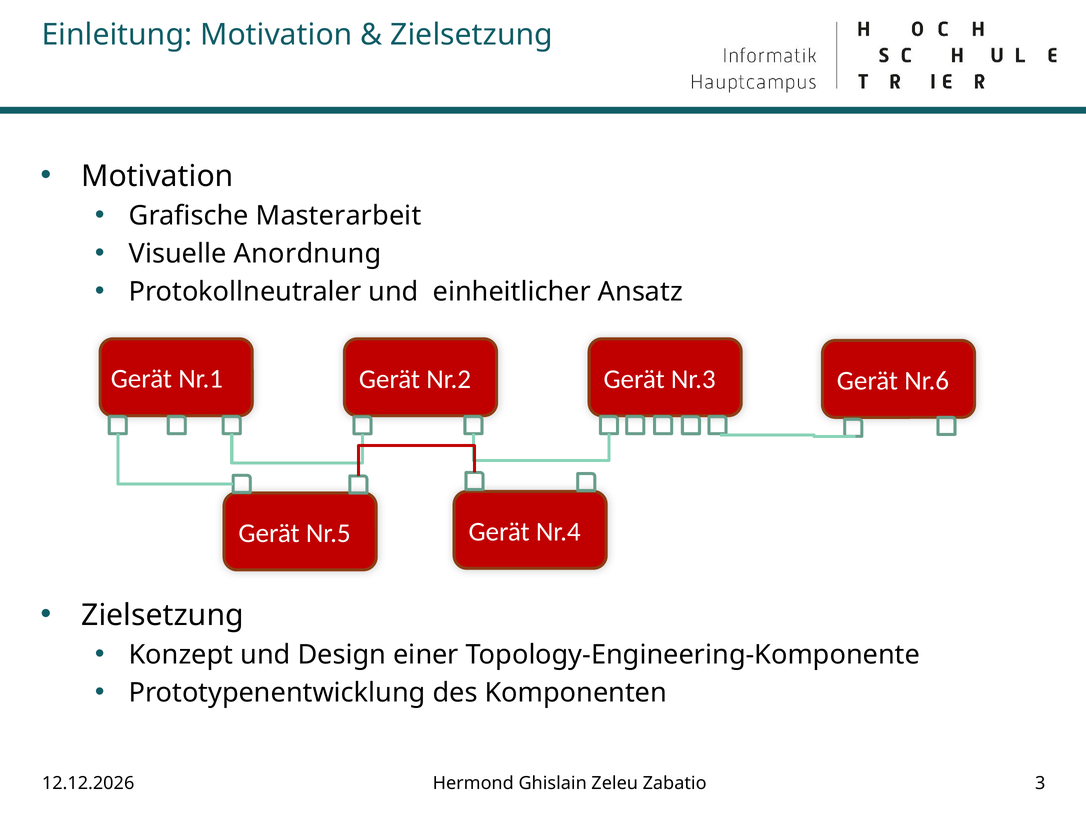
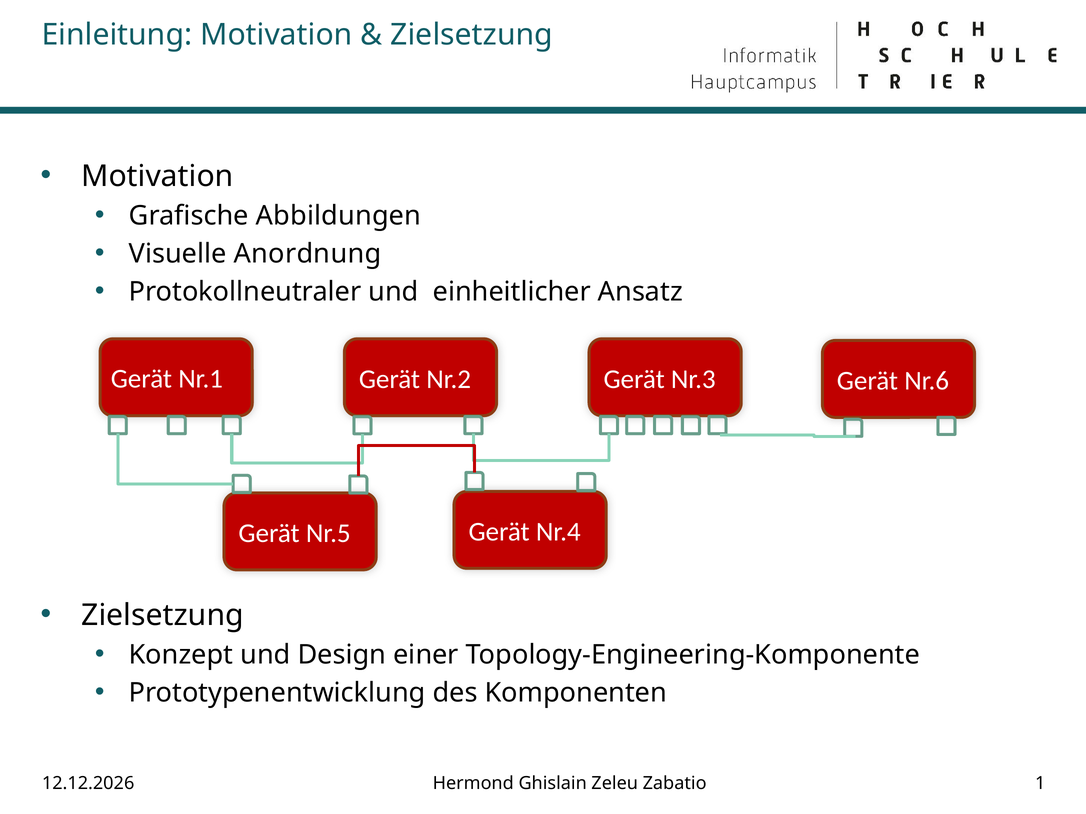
Masterarbeit: Masterarbeit -> Abbildungen (339, 216)
3: 3 -> 1 (1040, 784)
